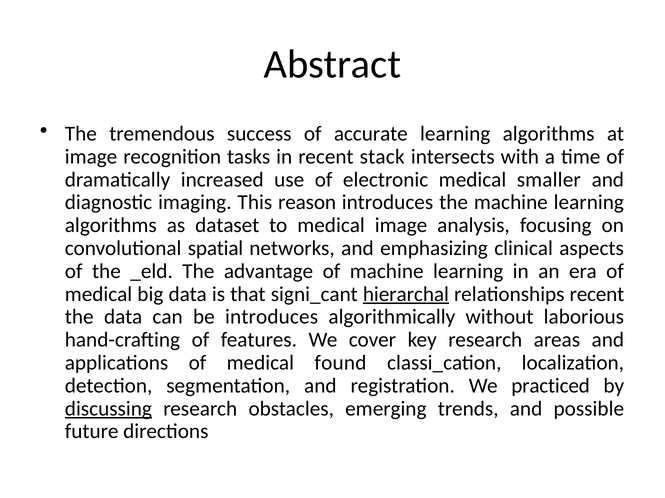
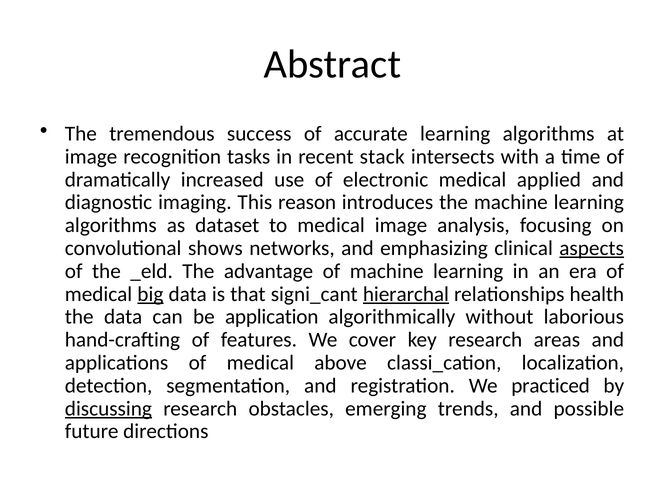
smaller: smaller -> applied (549, 180)
spatial: spatial -> shows (215, 249)
aspects underline: none -> present (592, 249)
big underline: none -> present (150, 294)
relationships recent: recent -> health (597, 294)
be introduces: introduces -> application (272, 317)
found: found -> above (341, 363)
